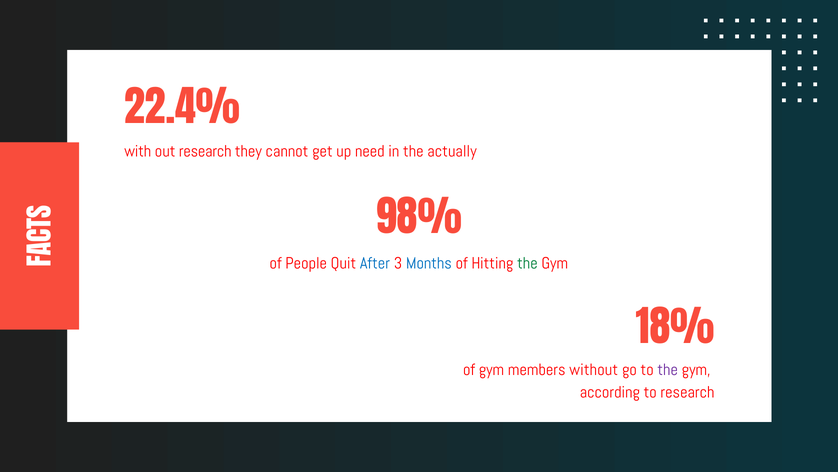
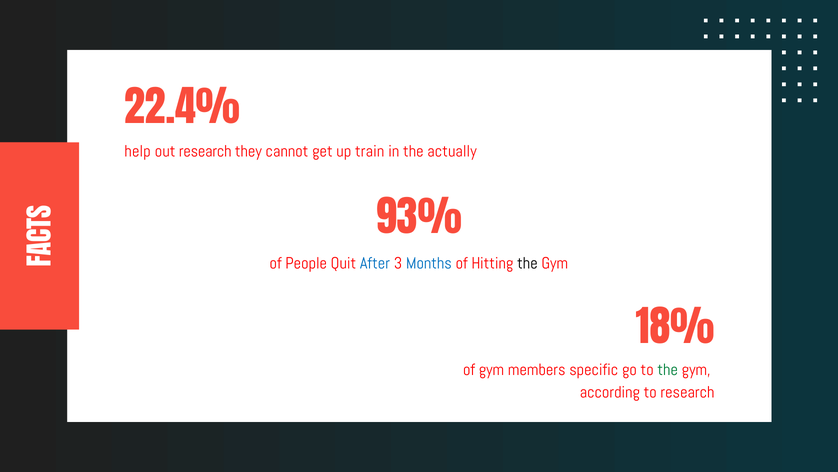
with: with -> help (138, 151)
need: need -> train (370, 151)
98%: 98% -> 93% (419, 219)
the colour: green -> black (527, 263)
without: without -> specific (594, 369)
the colour: purple -> green (668, 369)
